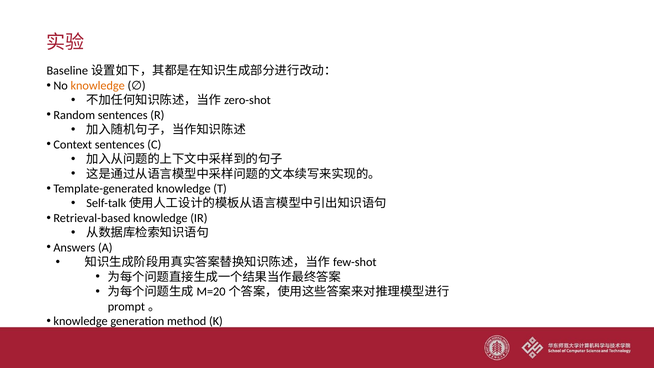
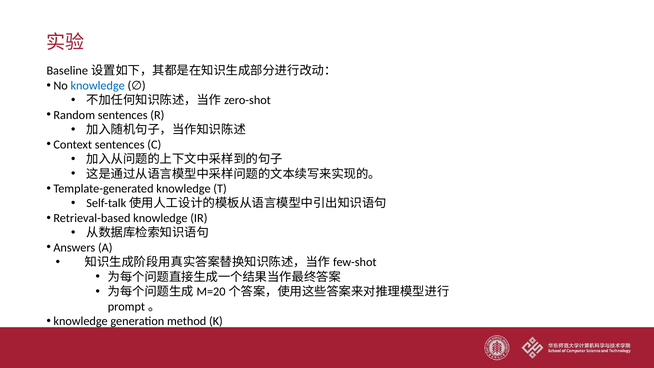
knowledge colour: orange -> blue (98, 86)
